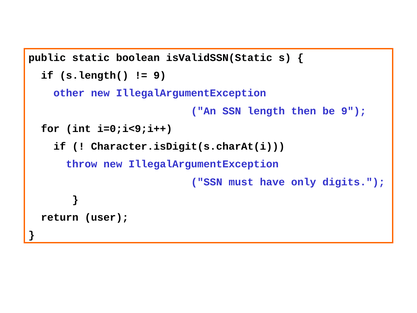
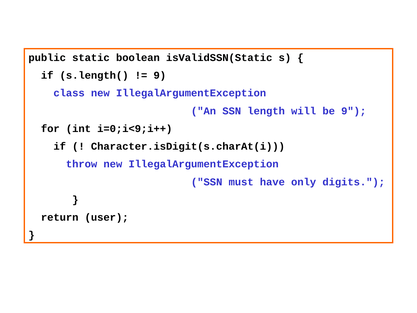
other: other -> class (69, 93)
then: then -> will (304, 111)
